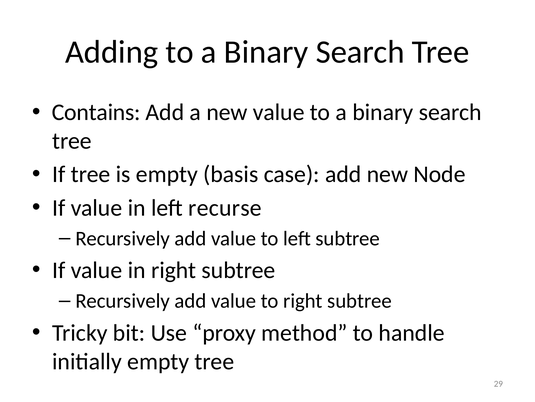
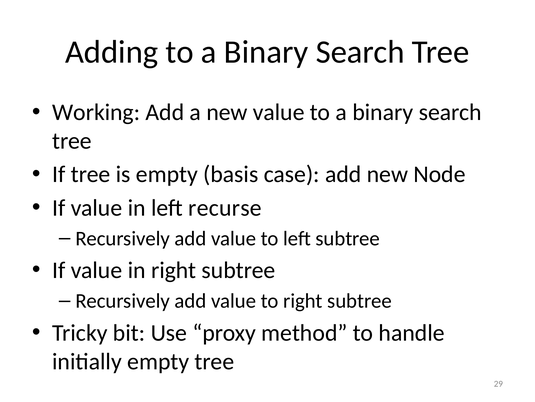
Contains: Contains -> Working (96, 112)
